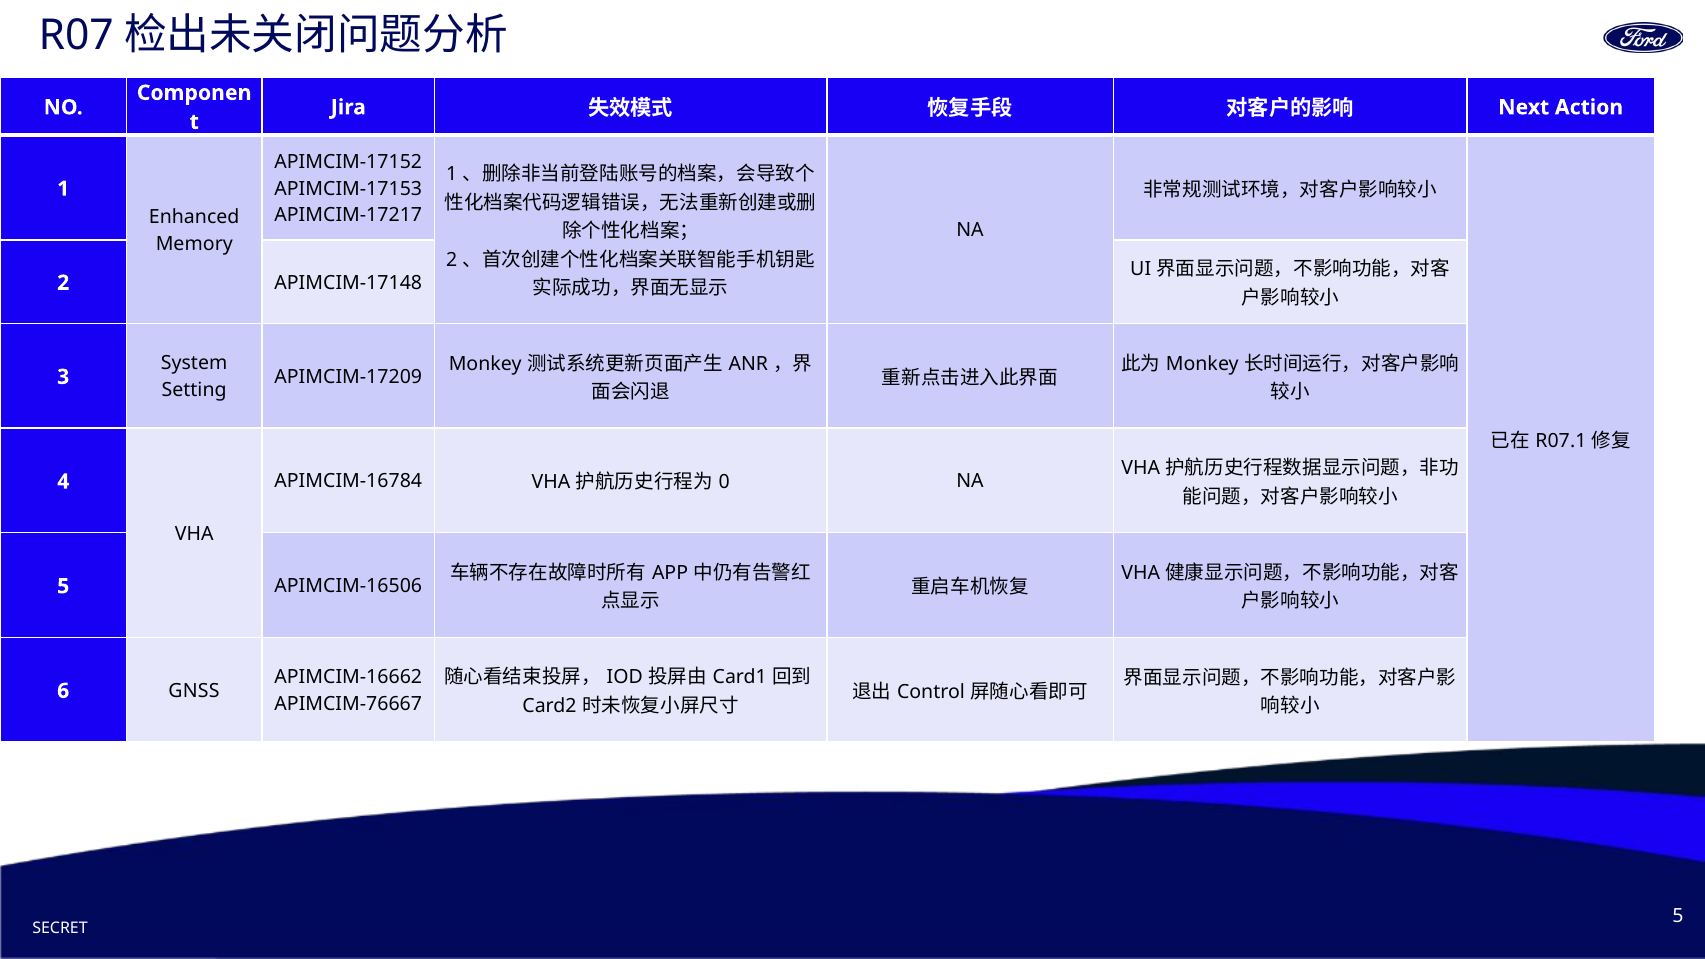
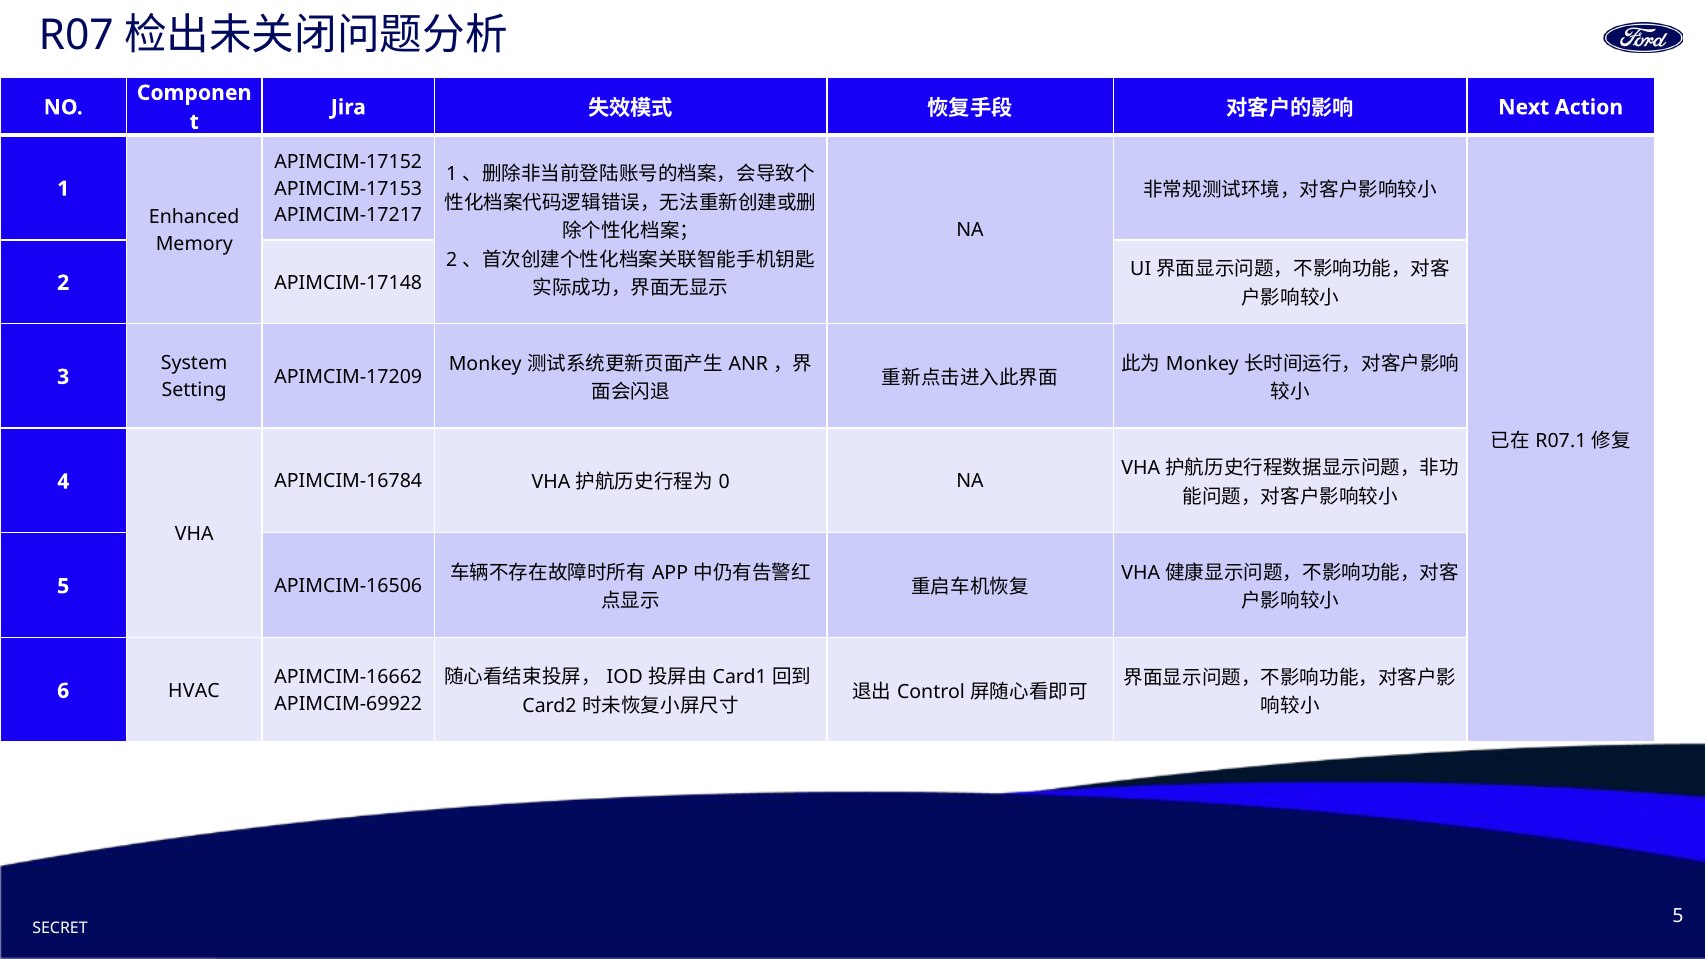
GNSS: GNSS -> HVAC (194, 691)
APIMCIM-76667: APIMCIM-76667 -> APIMCIM-69922 (348, 704)
